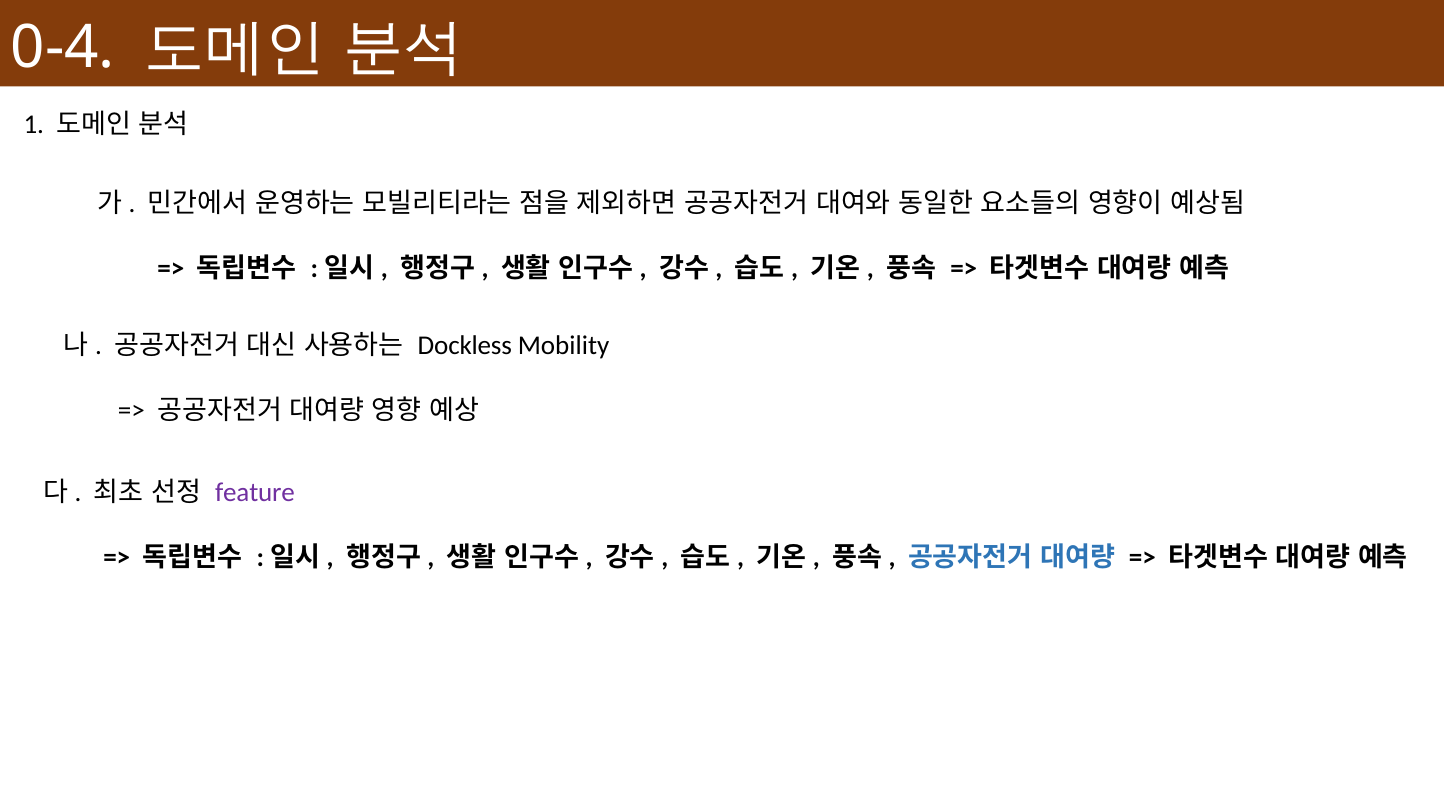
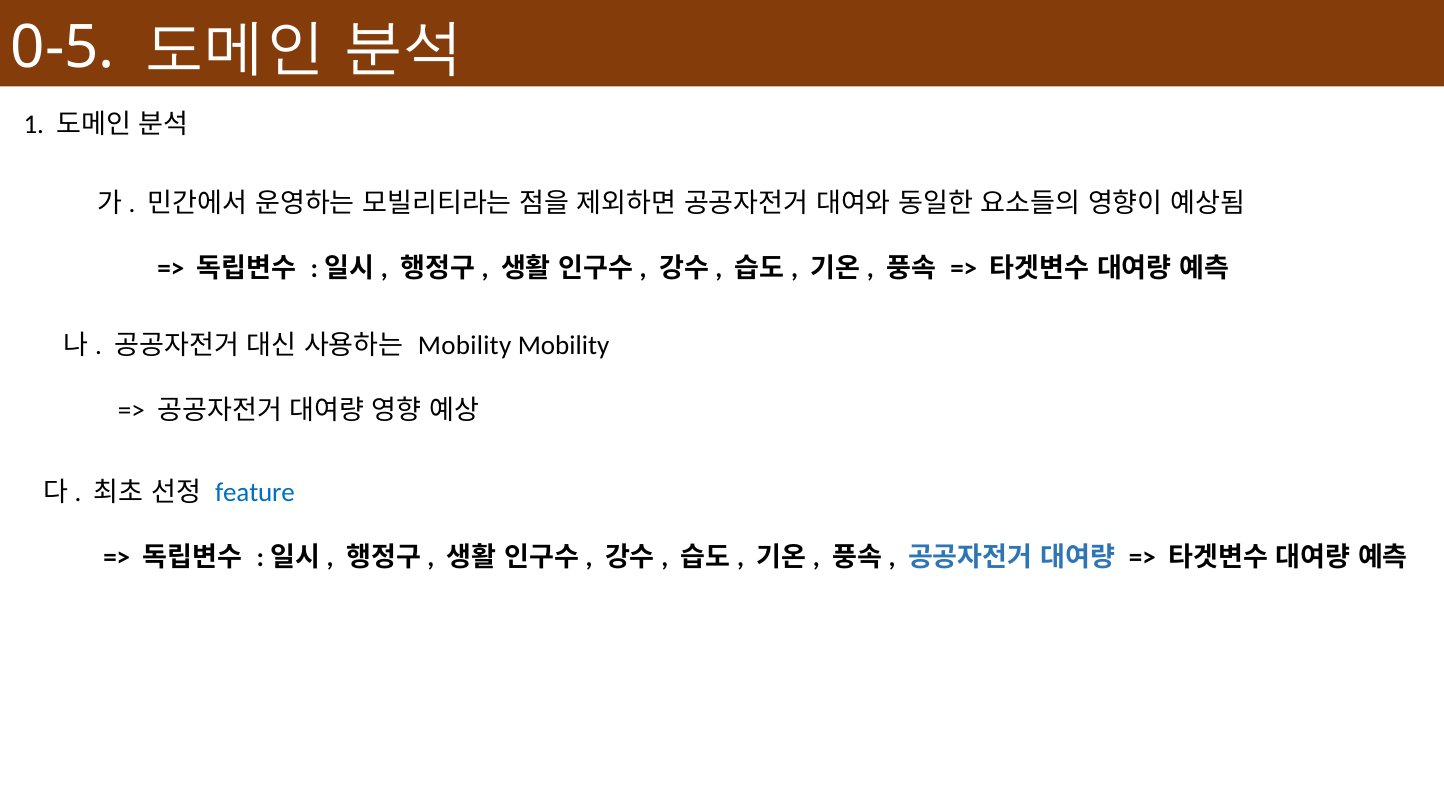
0-4: 0-4 -> 0-5 (63, 47)
Dockless: Dockless -> Mobility (465, 346)
feature colour: purple -> blue (255, 493)
